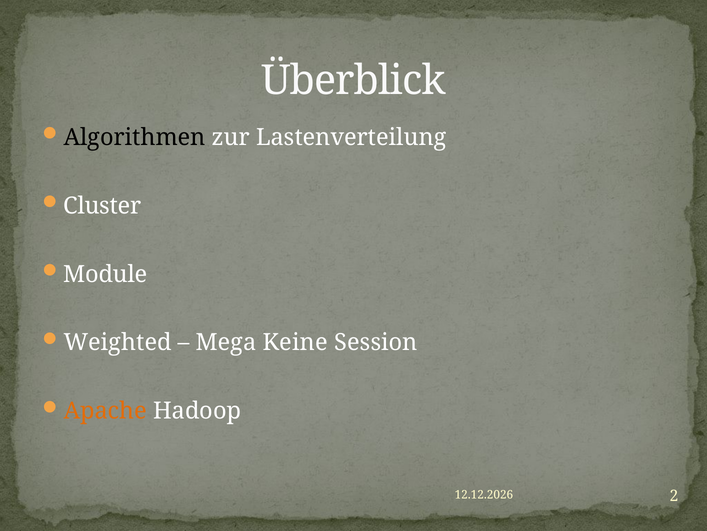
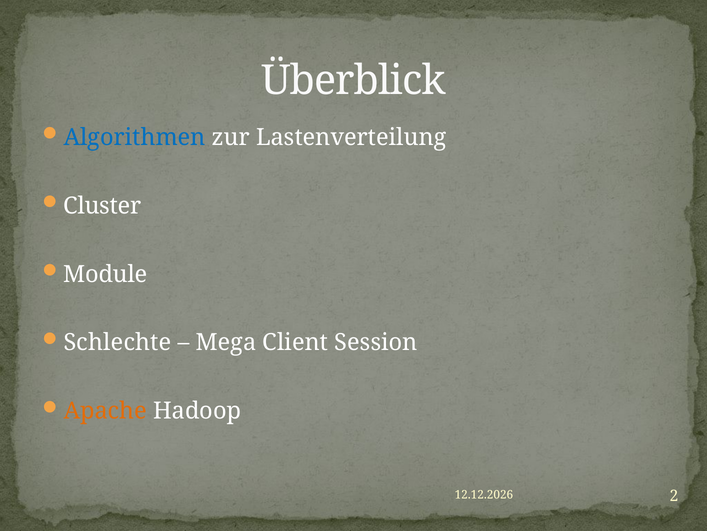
Algorithmen colour: black -> blue (135, 137)
Weighted: Weighted -> Schlechte (118, 342)
Keine: Keine -> Client (295, 342)
